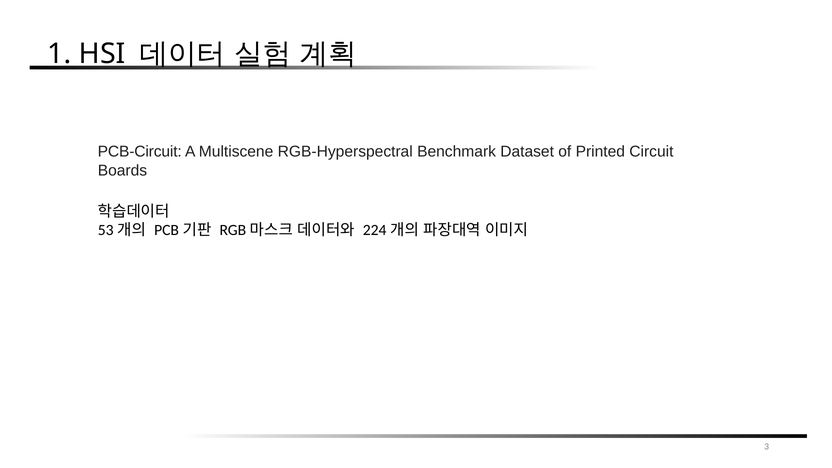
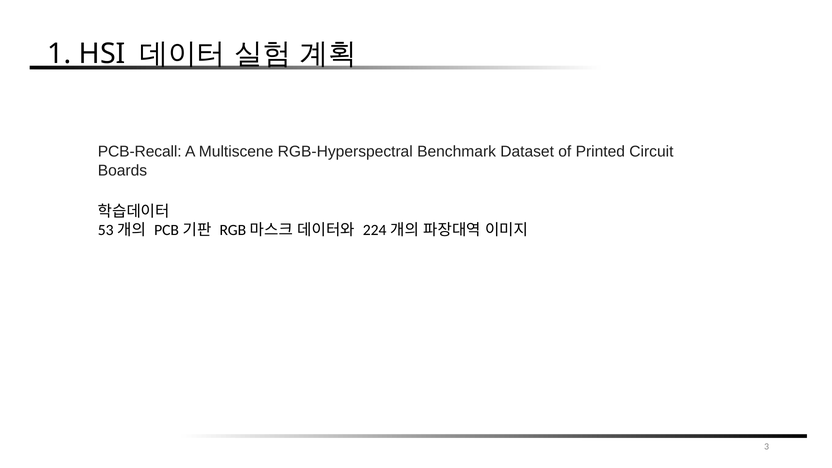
PCB-Circuit: PCB-Circuit -> PCB-Recall (140, 152)
